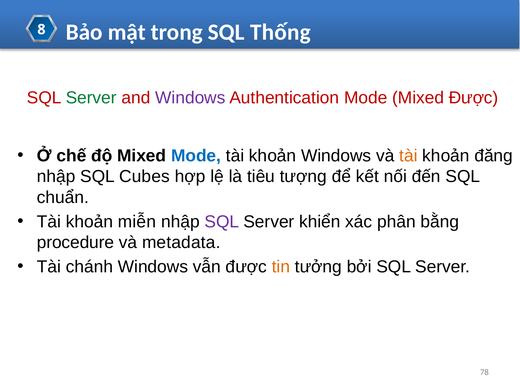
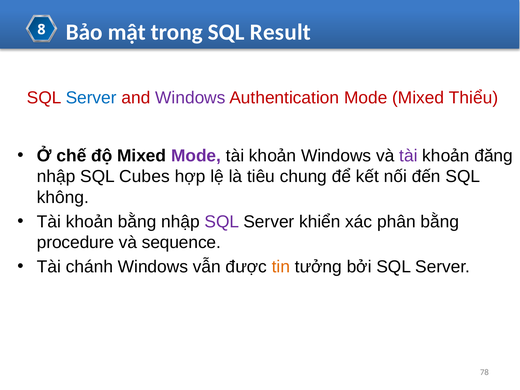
Thống: Thống -> Result (280, 32)
Server colour: green -> blue (91, 98)
Mixed Được: Được -> Thiểu (474, 98)
Mode colour: blue -> purple (196, 156)
tài colour: orange -> purple (408, 156)
tượng: tượng -> chung (303, 177)
chuẩn: chuẩn -> không (63, 197)
khoản miễn: miễn -> bằng (137, 222)
metadata: metadata -> sequence (181, 242)
